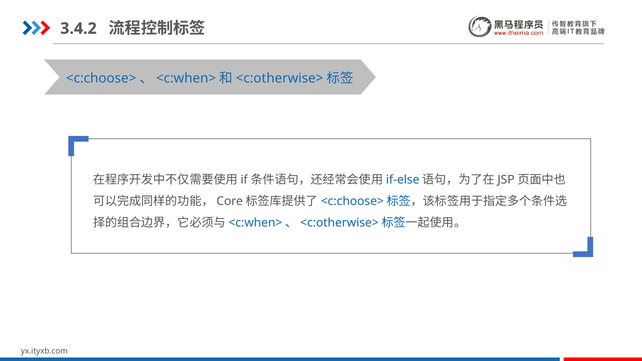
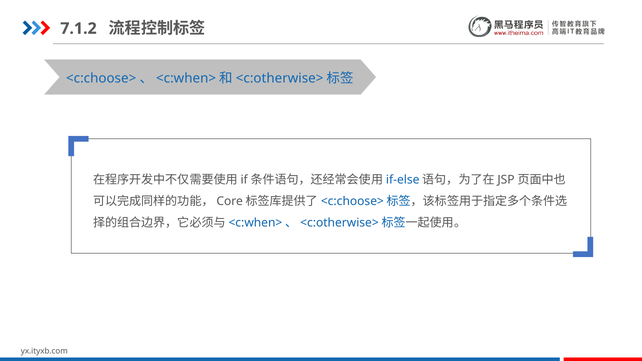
3.4.2: 3.4.2 -> 7.1.2 (78, 28)
